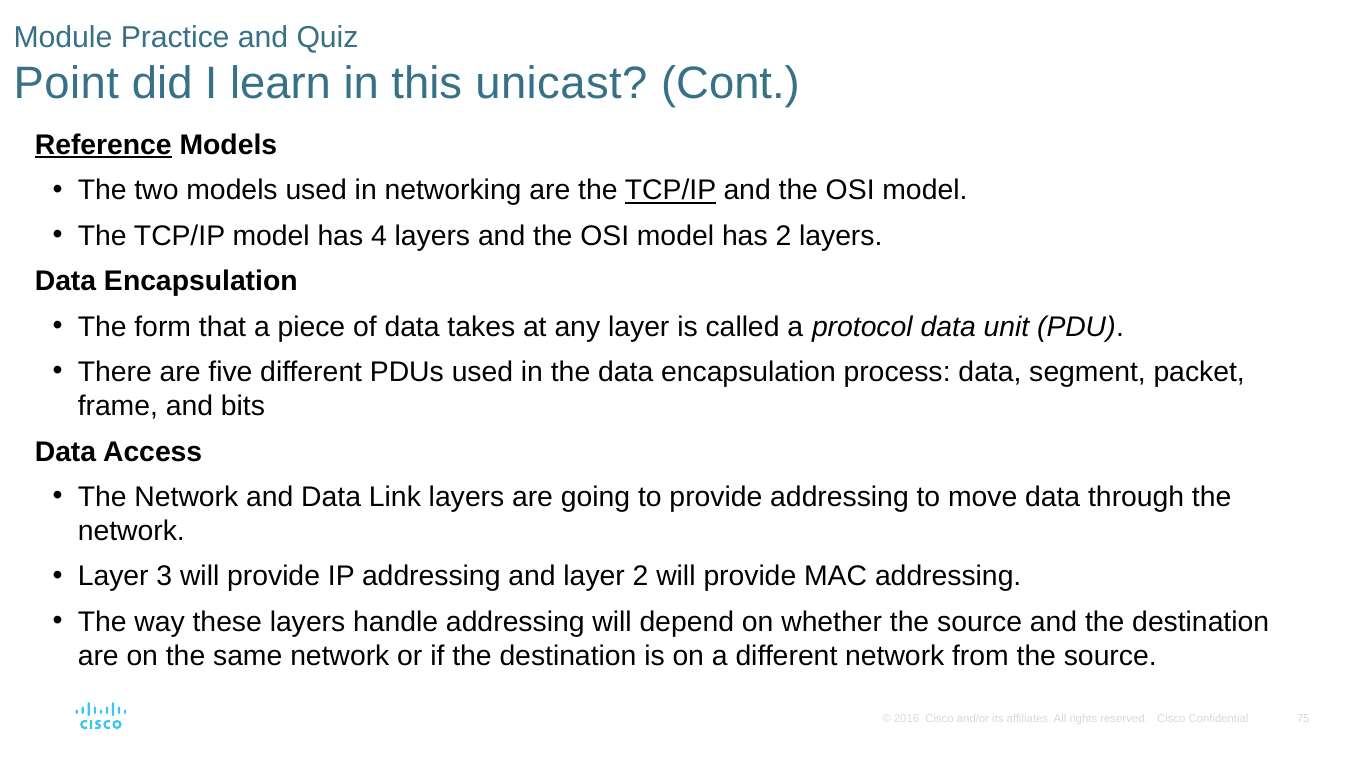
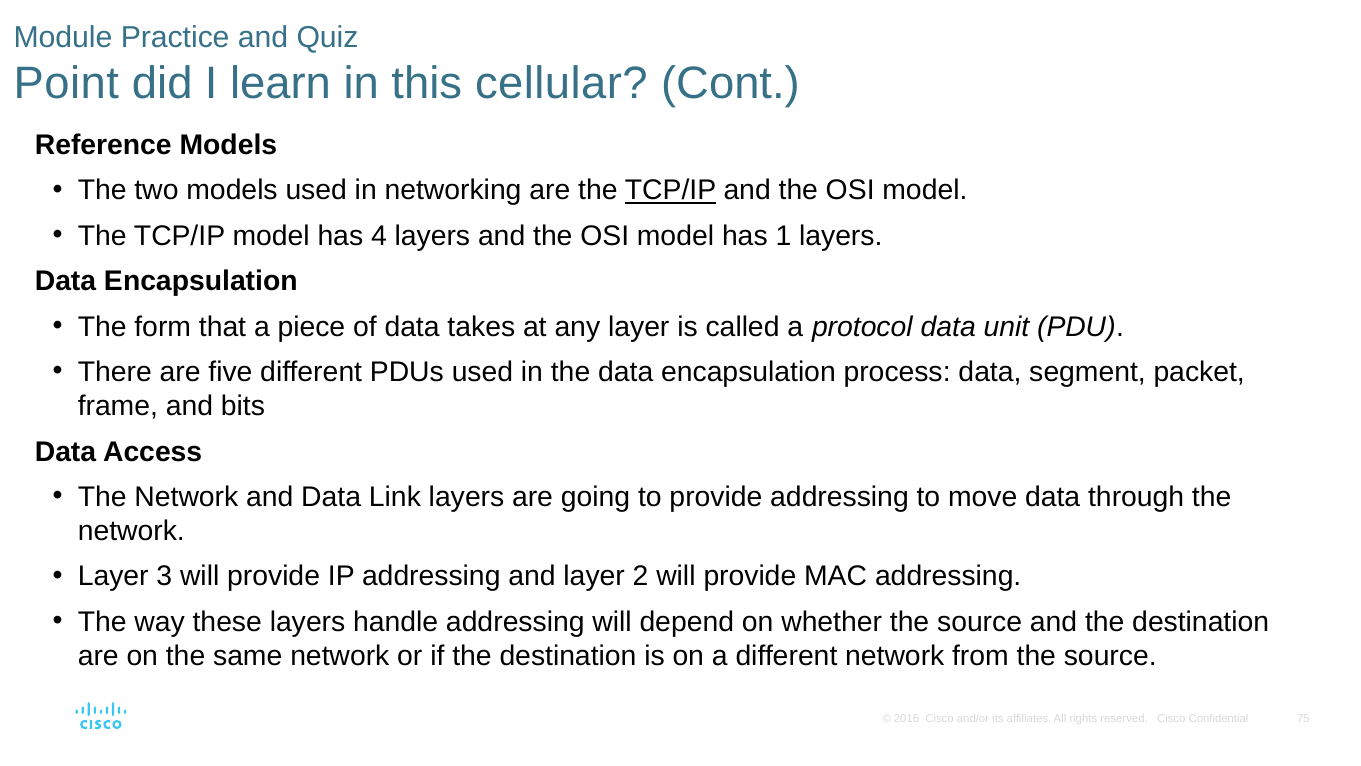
unicast: unicast -> cellular (561, 84)
Reference underline: present -> none (103, 145)
has 2: 2 -> 1 (783, 236)
